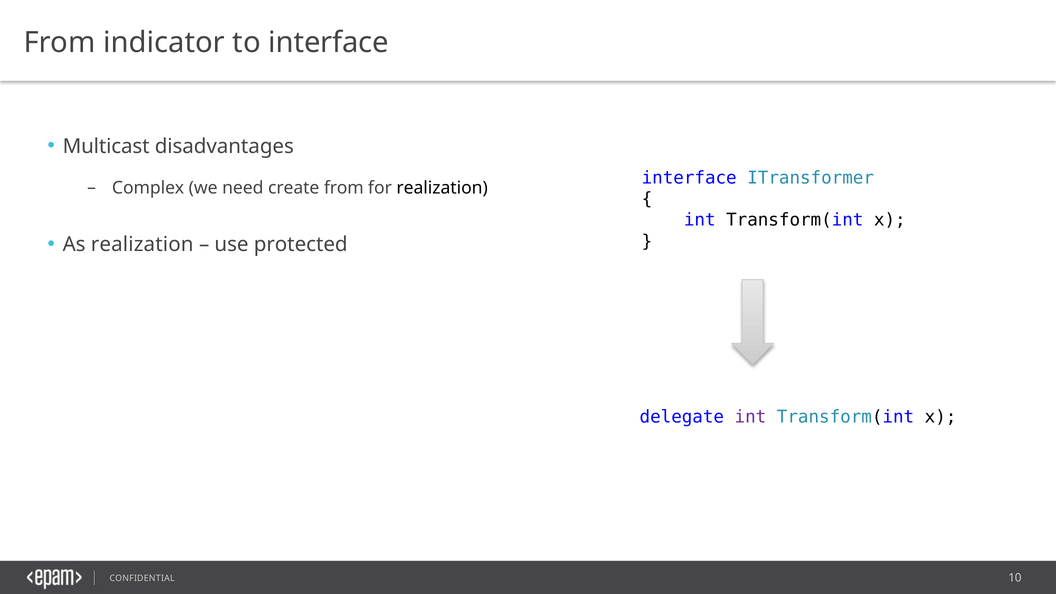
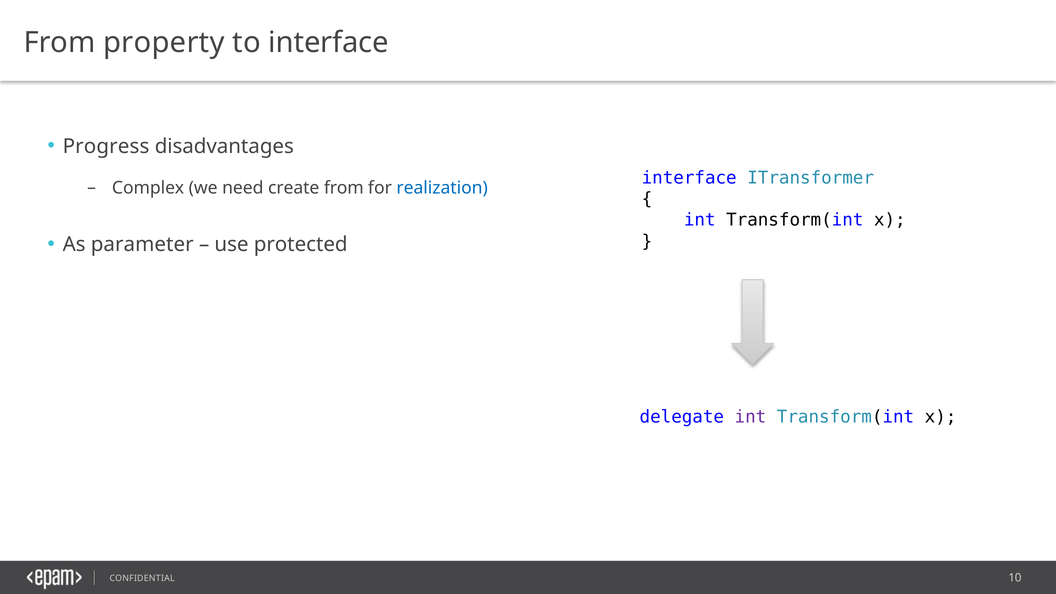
indicator: indicator -> property (164, 42)
Multicast: Multicast -> Progress (106, 146)
realization colour: black -> blue (442, 188)
As realization: realization -> parameter (142, 245)
